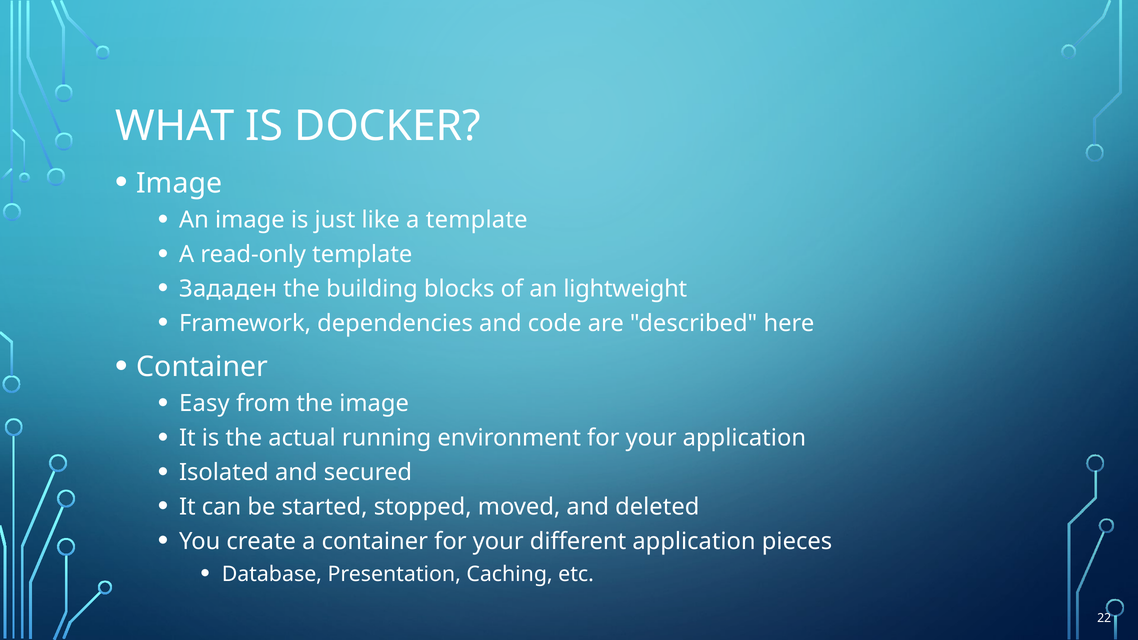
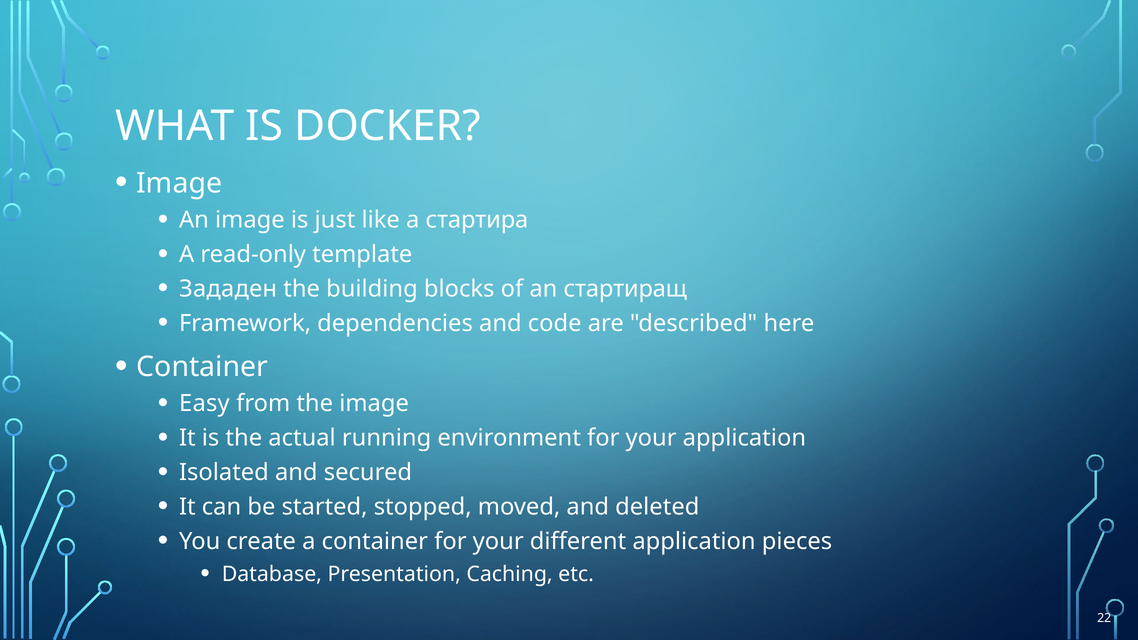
a template: template -> стартира (477, 220)
lightweight: lightweight -> стартиращ (625, 289)
